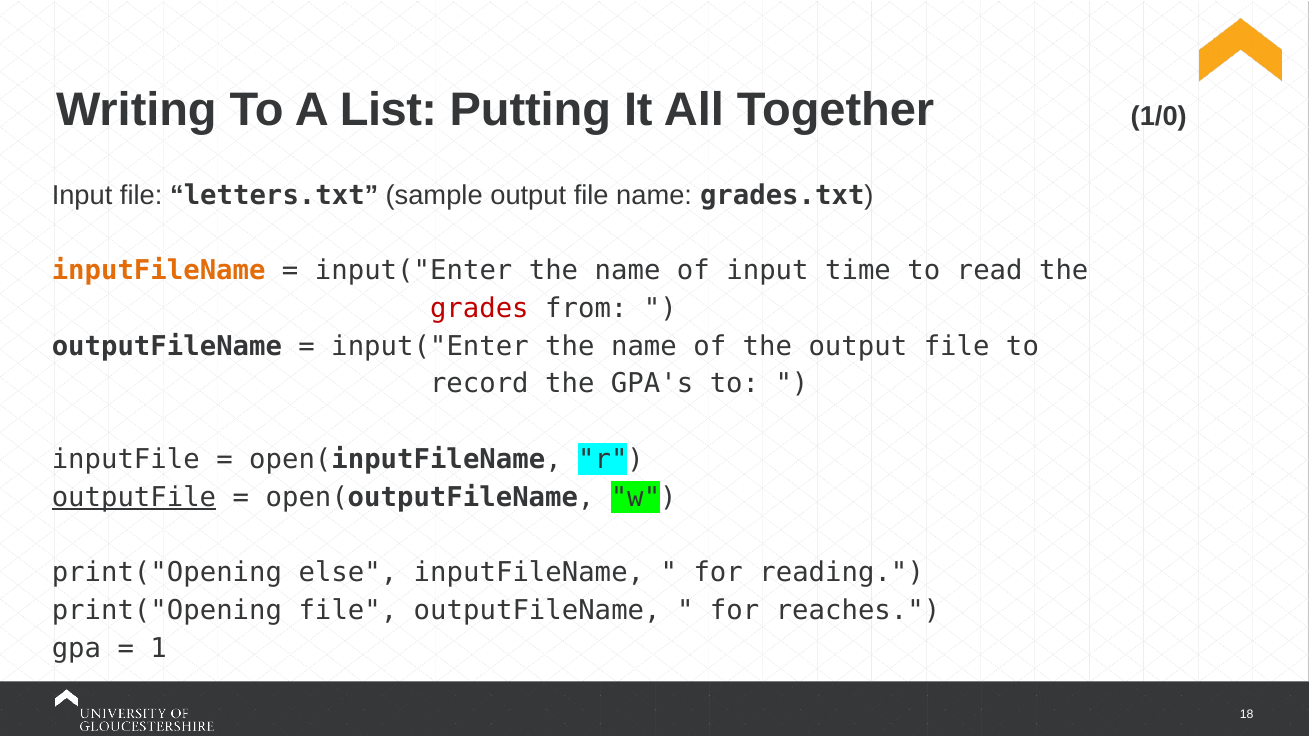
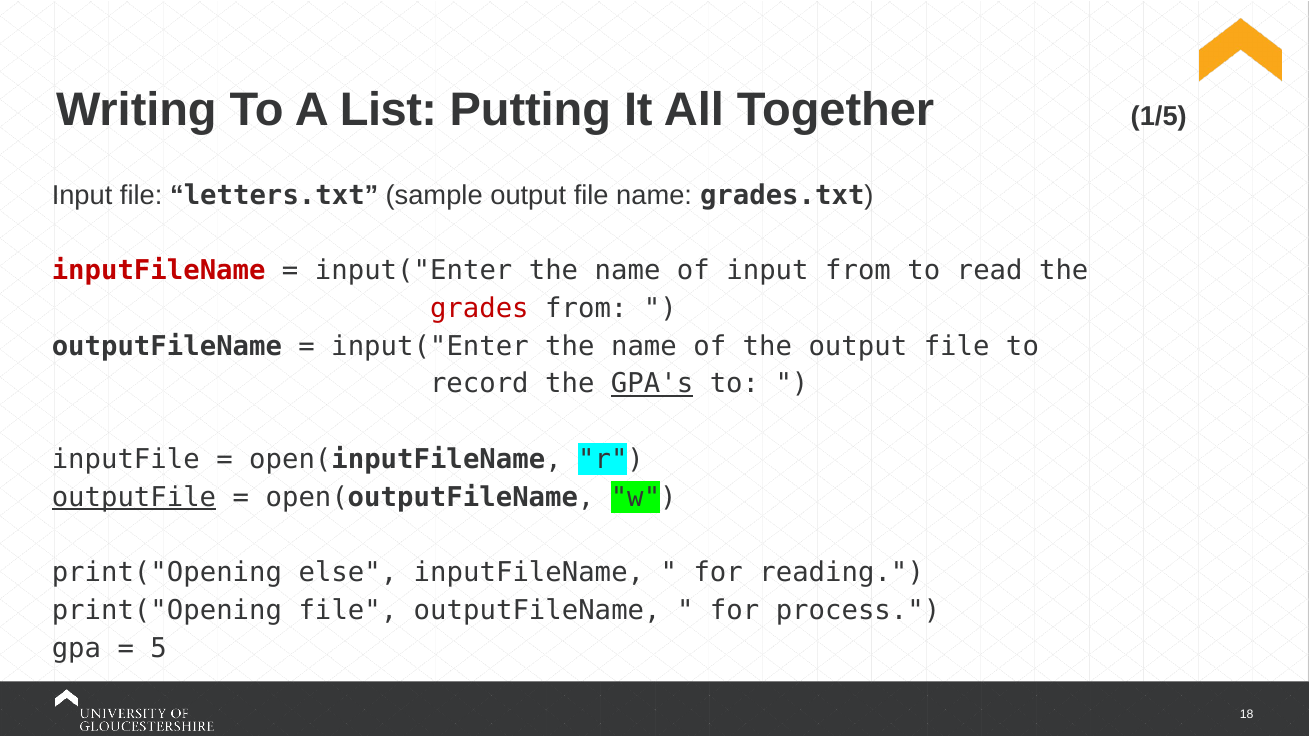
1/0: 1/0 -> 1/5 (1159, 116)
inputFileName colour: orange -> red (159, 271)
input time: time -> from (858, 271)
GPA's underline: none -> present (652, 384)
reaches: reaches -> process (858, 611)
1: 1 -> 5 (159, 649)
